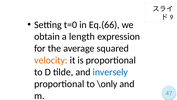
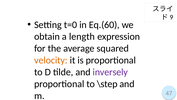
Eq.(66: Eq.(66 -> Eq.(60 (104, 25)
inversely colour: blue -> purple (110, 72)
\only: \only -> \step (107, 84)
